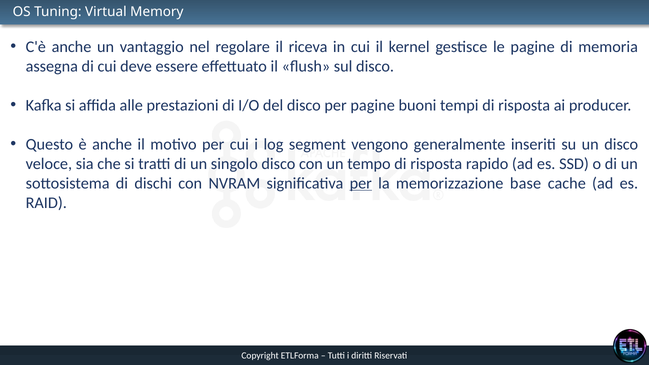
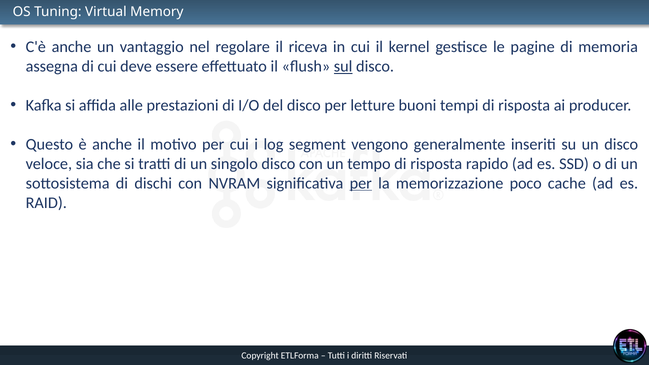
sul underline: none -> present (343, 66)
per pagine: pagine -> letture (373, 105)
base: base -> poco (526, 183)
